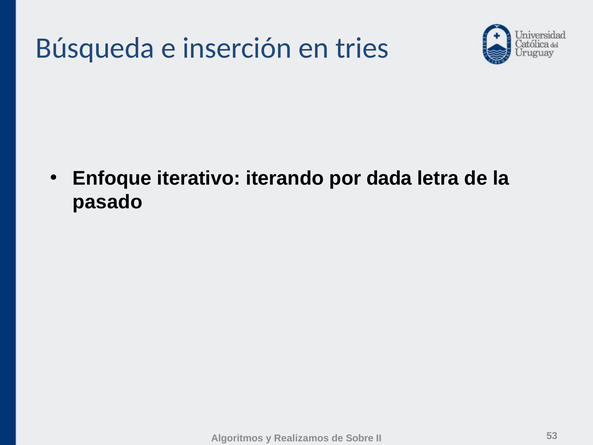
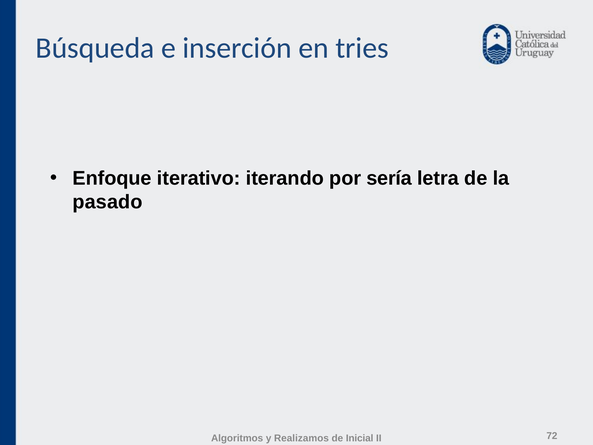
dada: dada -> sería (389, 178)
Sobre: Sobre -> Inicial (360, 438)
53: 53 -> 72 (552, 436)
